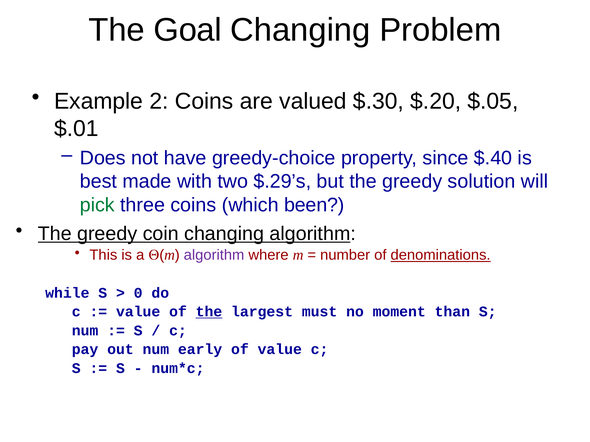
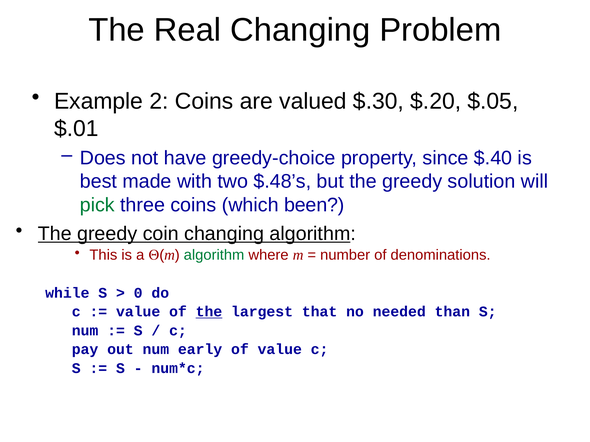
Goal: Goal -> Real (188, 30)
$.29’s: $.29’s -> $.48’s (282, 182)
algorithm colour: purple -> green (214, 255)
denominations underline: present -> none (441, 255)
largest must: must -> that (320, 312)
moment: moment -> needed (399, 312)
